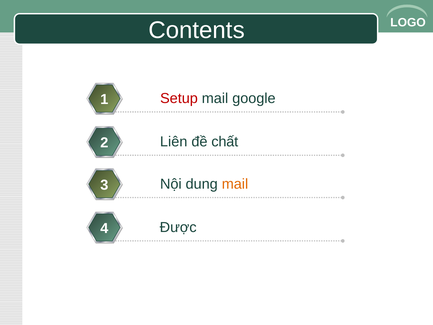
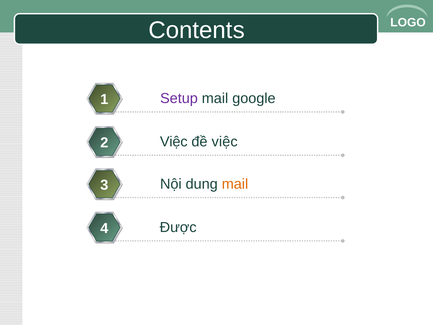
Setup colour: red -> purple (179, 98)
Liên: Liên -> Việc (174, 142)
đề chất: chất -> việc (225, 142)
